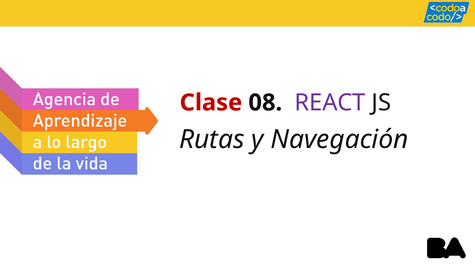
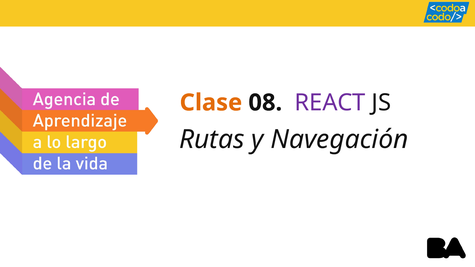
Clase colour: red -> orange (211, 103)
